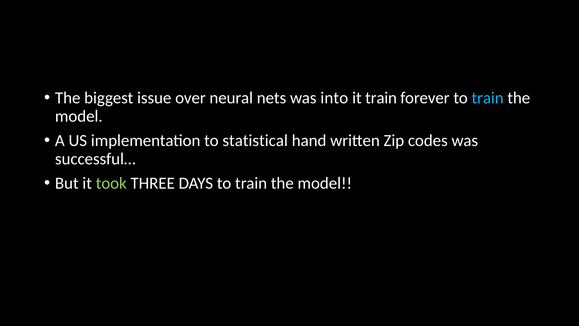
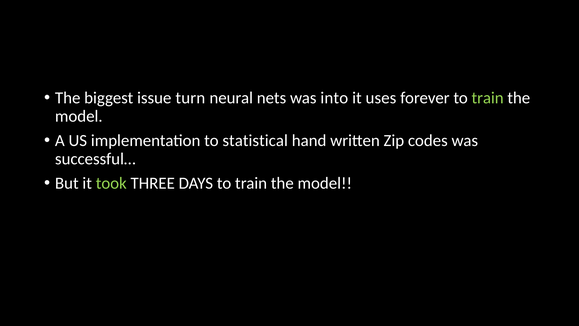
over: over -> turn (190, 98)
it train: train -> uses (381, 98)
train colour: light blue -> light green (488, 98)
